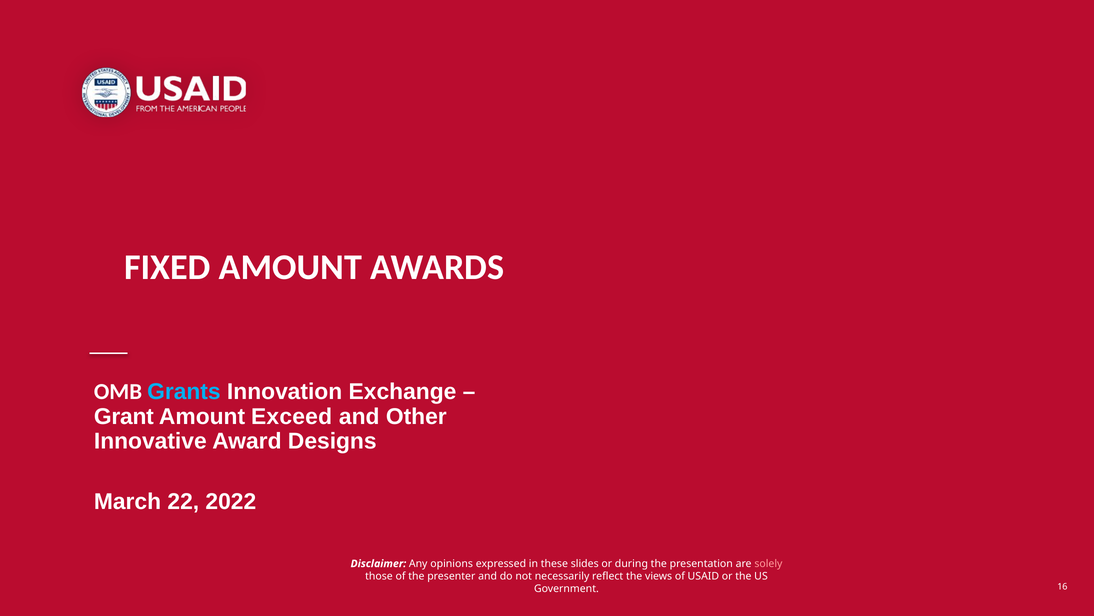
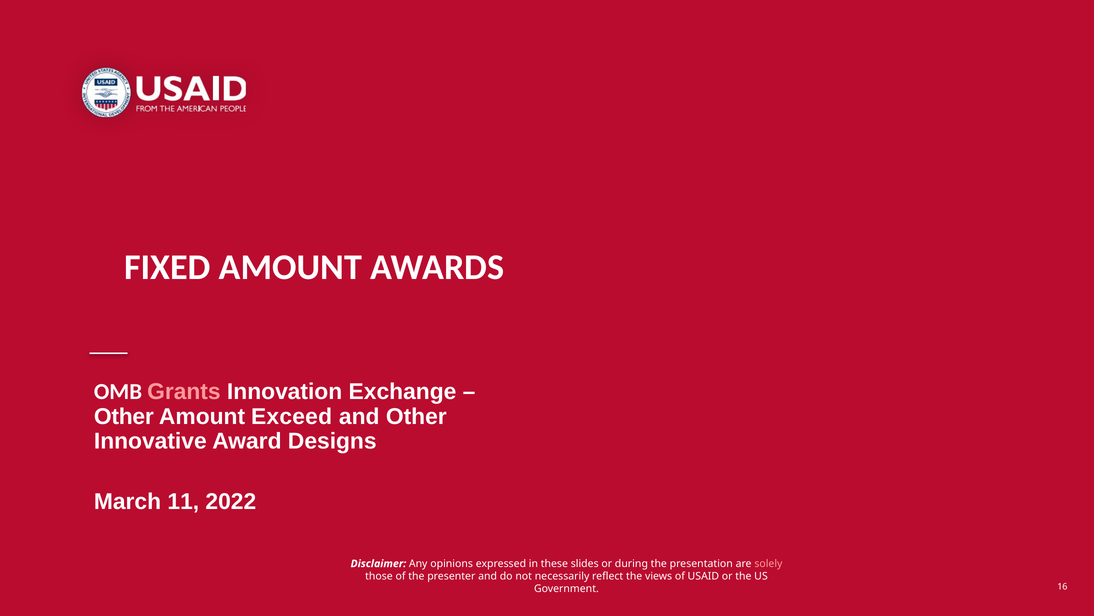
Grants colour: light blue -> pink (184, 391)
Grant: Grant -> Other (124, 416)
22: 22 -> 11 (183, 501)
